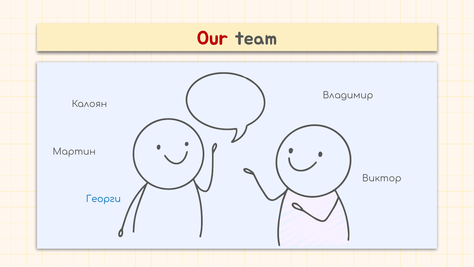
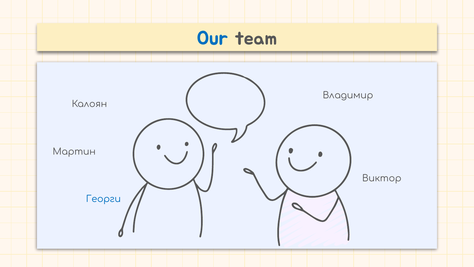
Our colour: red -> blue (213, 38)
